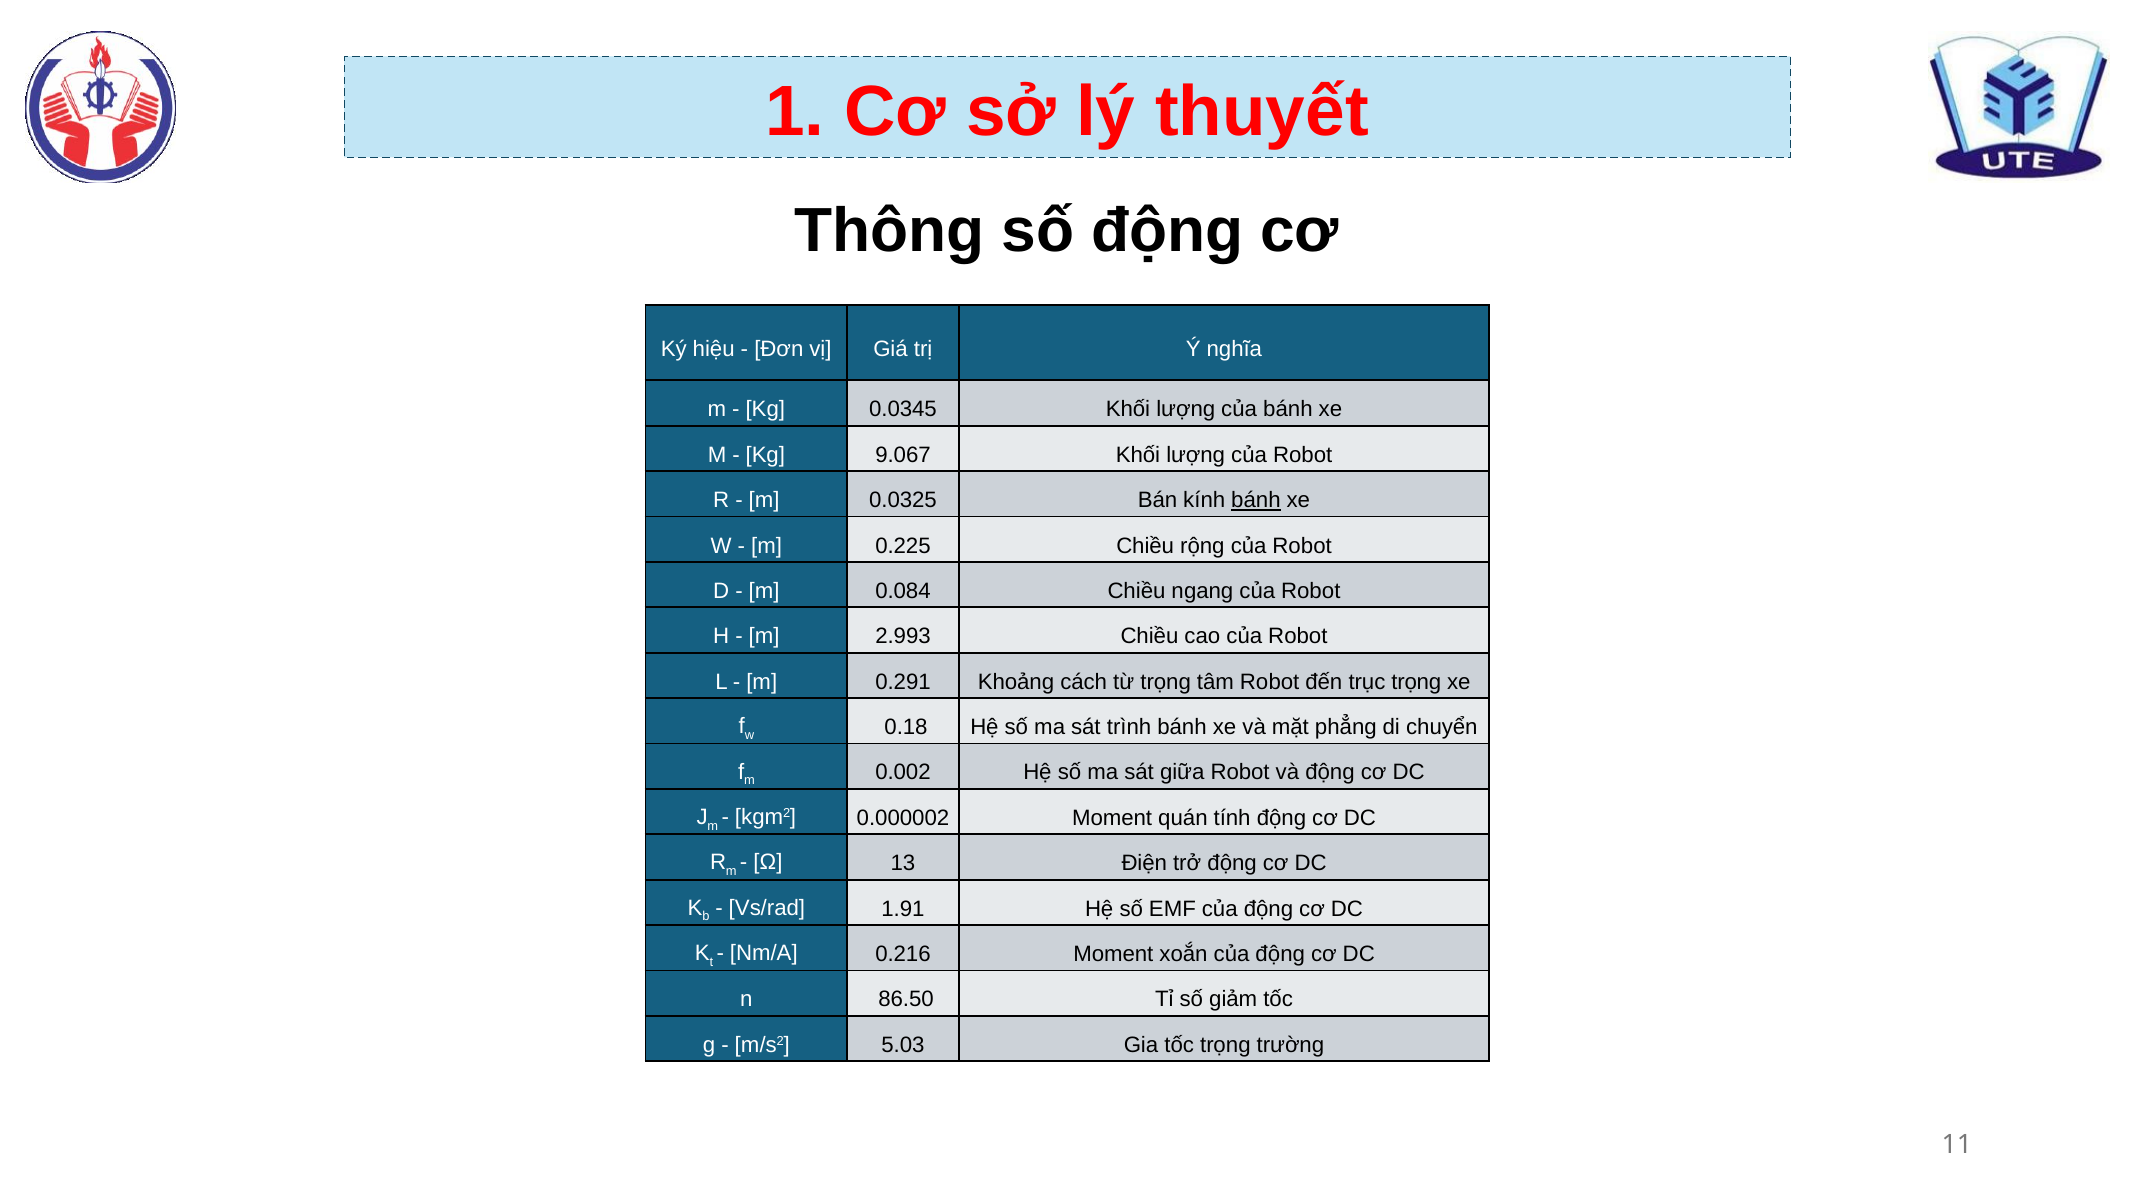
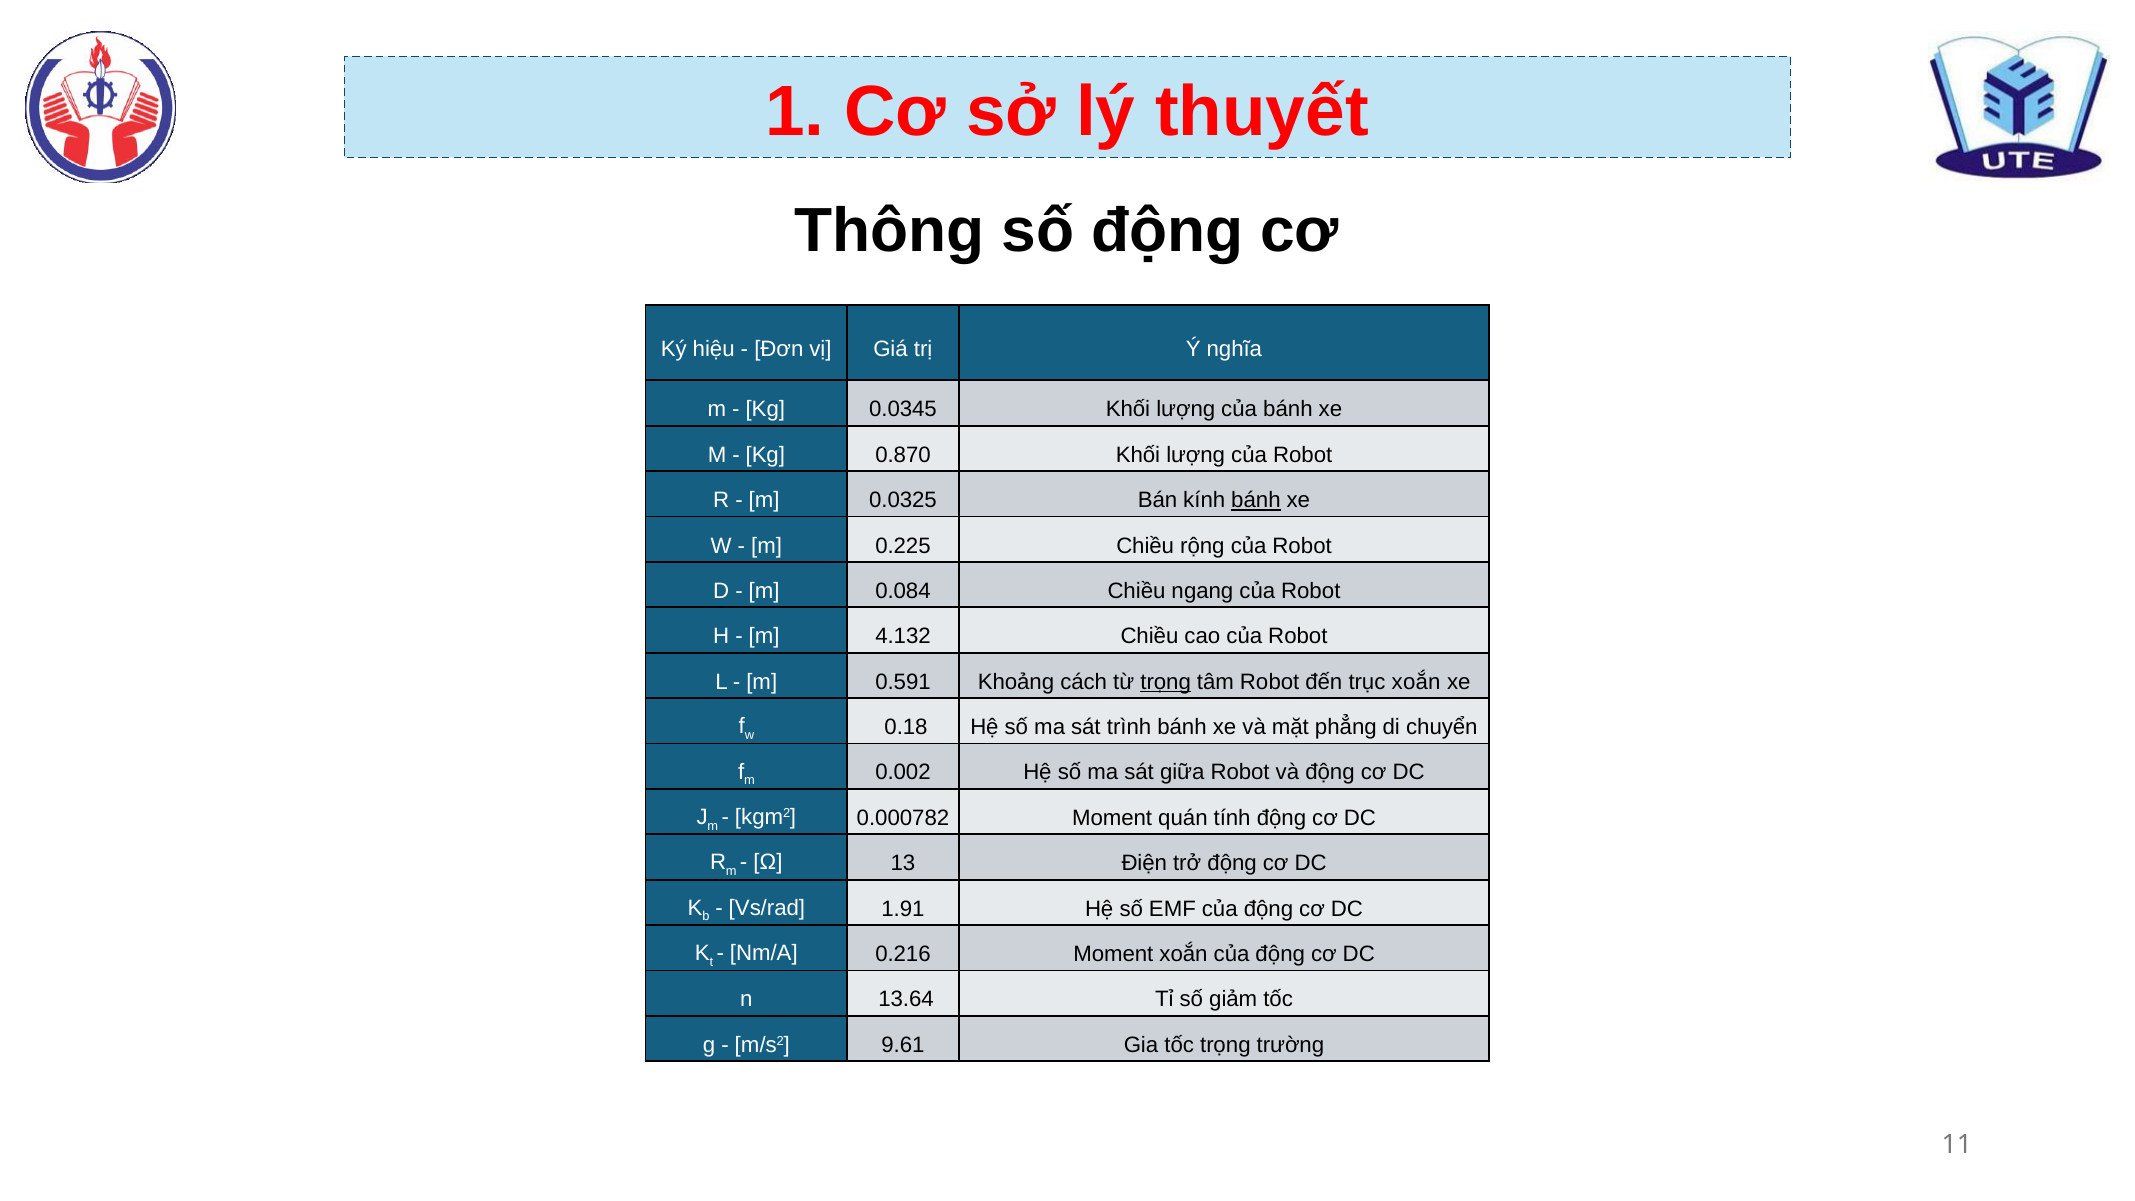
9.067: 9.067 -> 0.870 (903, 455)
2.993: 2.993 -> 4.132 (903, 636)
0.291: 0.291 -> 0.591 (903, 682)
trọng underline: none -> present (1166, 682)
trục trọng: trọng -> xoắn (1416, 682)
0.000002: 0.000002 -> 0.000782 (903, 818)
86.50: 86.50 -> 13.64 (906, 1000)
5.03: 5.03 -> 9.61 (903, 1045)
